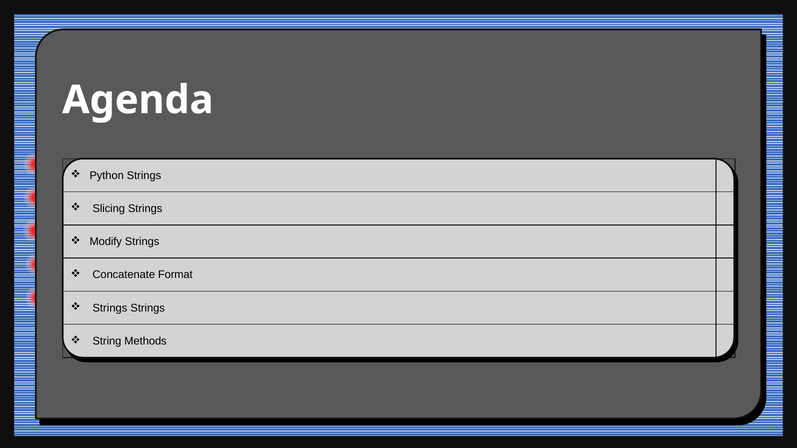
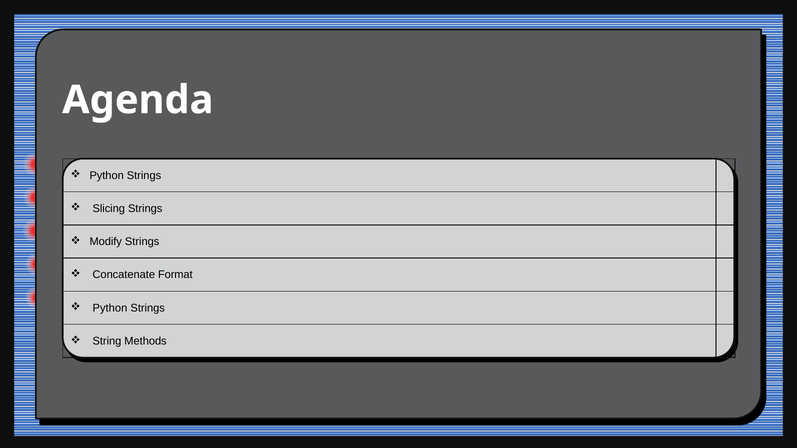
Strings: Strings -> Python (110, 308)
